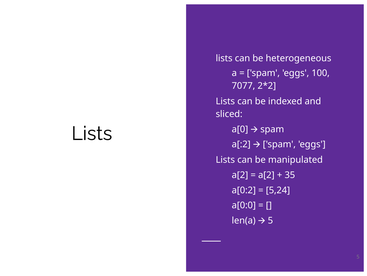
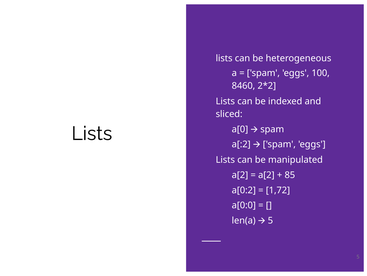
7077: 7077 -> 8460 (243, 86)
35: 35 -> 85 (290, 175)
5,24: 5,24 -> 1,72 (278, 190)
